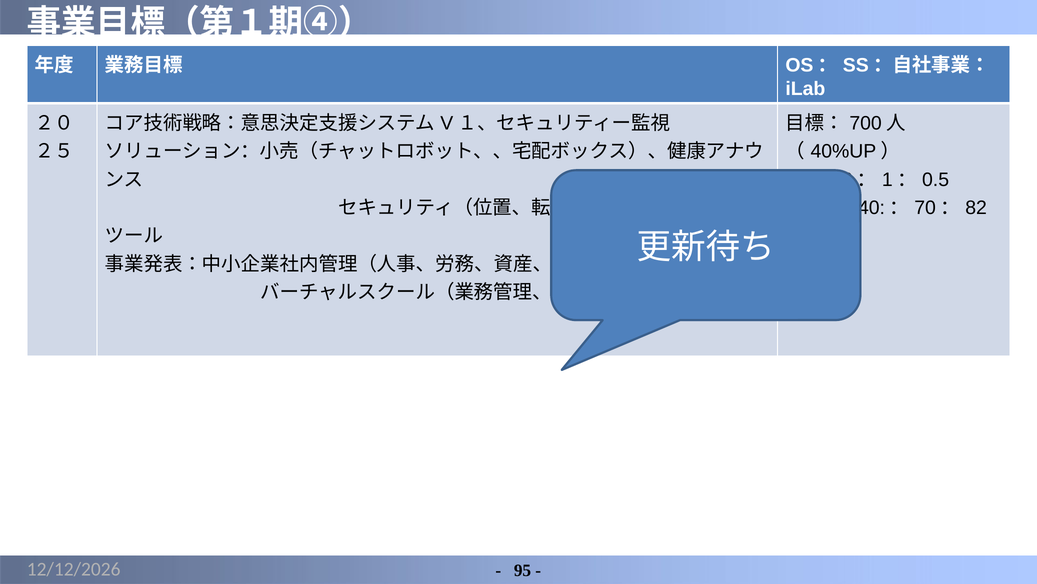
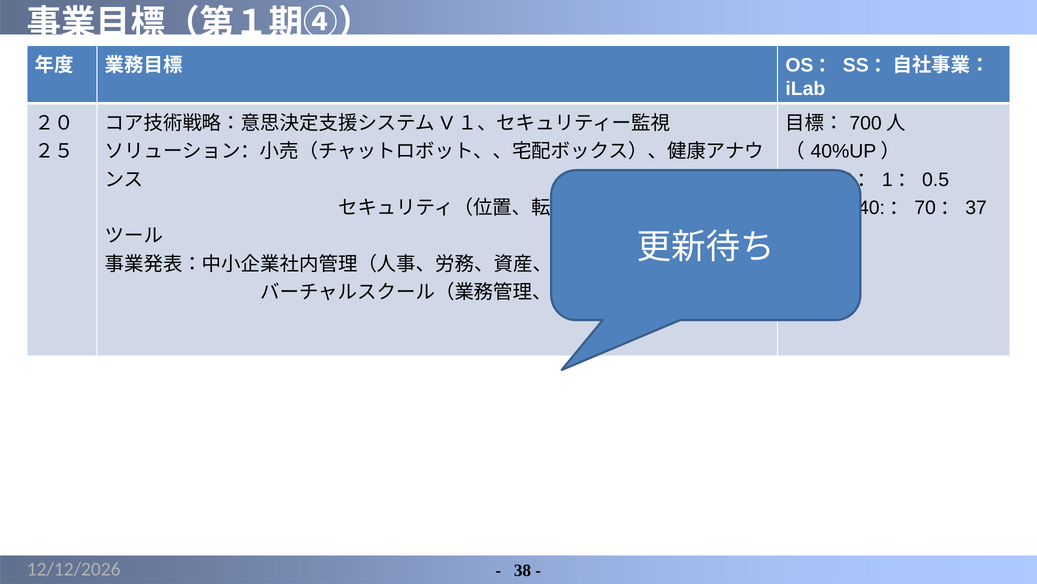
82: 82 -> 37 (976, 208)
95: 95 -> 38 (522, 570)
